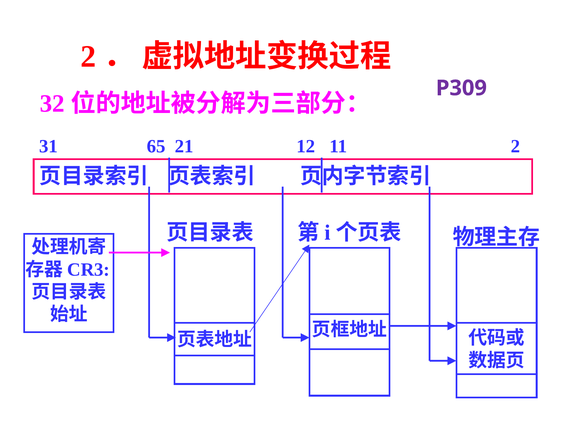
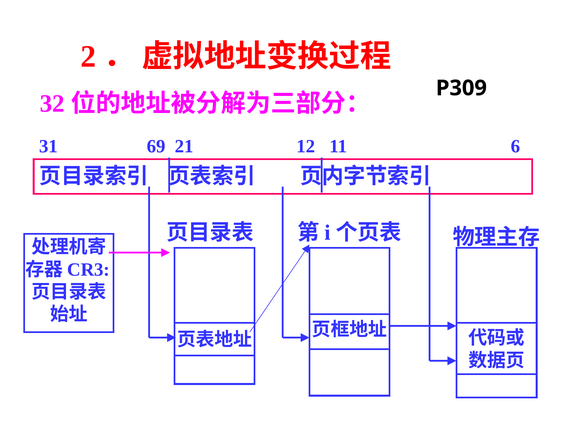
P309 colour: purple -> black (461, 88)
65: 65 -> 69 (156, 146)
11 2: 2 -> 6 (515, 146)
